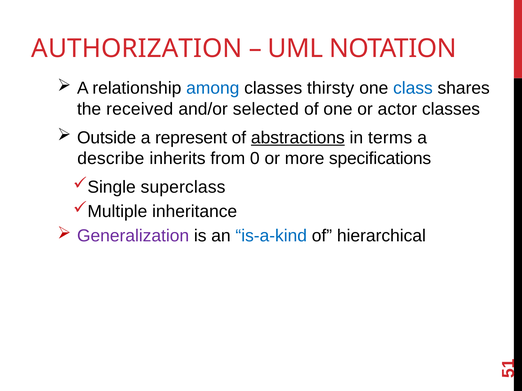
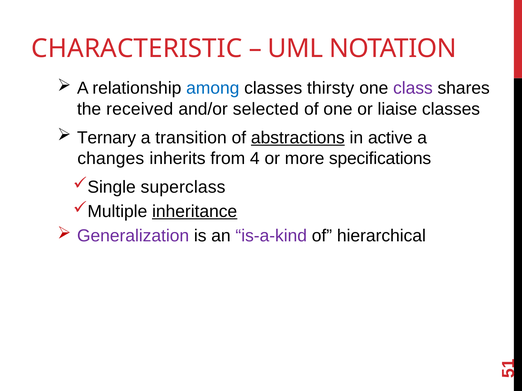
AUTHORIZATION: AUTHORIZATION -> CHARACTERISTIC (137, 49)
class colour: blue -> purple (413, 88)
actor: actor -> liaise (397, 109)
Outside: Outside -> Ternary (107, 138)
represent: represent -> transition (191, 138)
terms: terms -> active (390, 138)
describe: describe -> changes (111, 159)
0: 0 -> 4 (255, 159)
inheritance underline: none -> present (195, 212)
is-a-kind colour: blue -> purple (271, 236)
